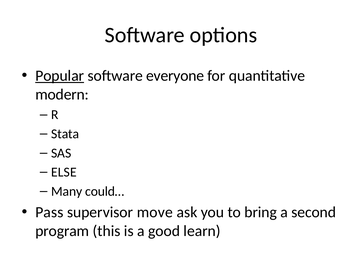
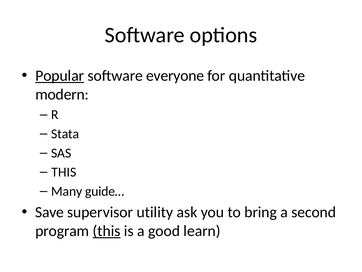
ELSE: ELSE -> THIS (64, 172)
could…: could… -> guide… (105, 191)
Pass: Pass -> Save (49, 212)
move: move -> utility (155, 212)
this underline: none -> present (107, 231)
